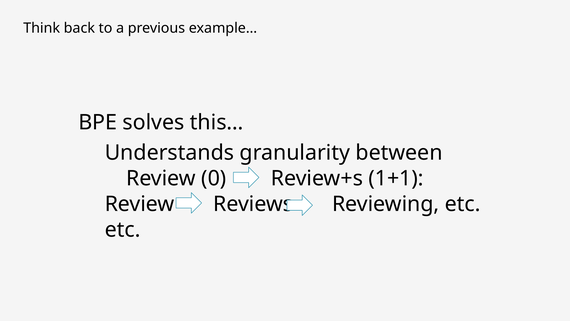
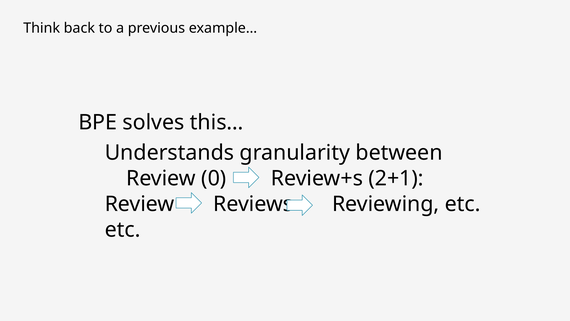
1+1: 1+1 -> 2+1 (396, 178)
